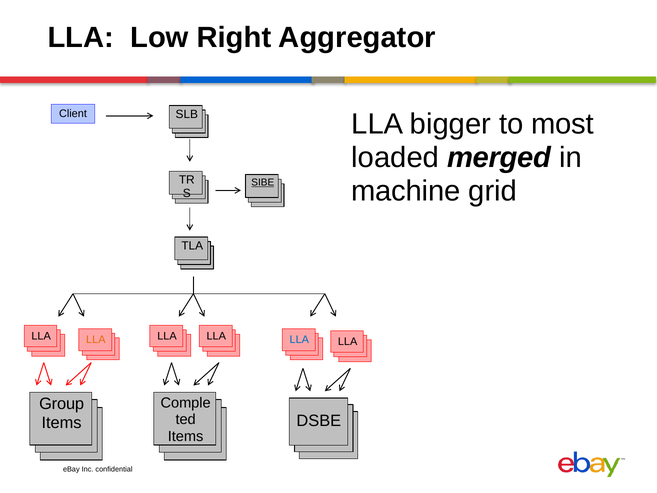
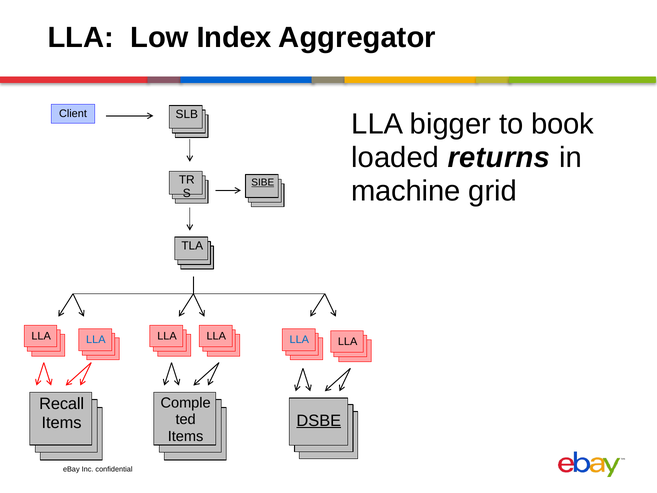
Right: Right -> Index (234, 37)
most: most -> book (563, 124)
merged: merged -> returns (499, 158)
LLA colour: orange -> blue (96, 340)
Group: Group -> Recall (62, 404)
DSBE underline: none -> present (319, 420)
